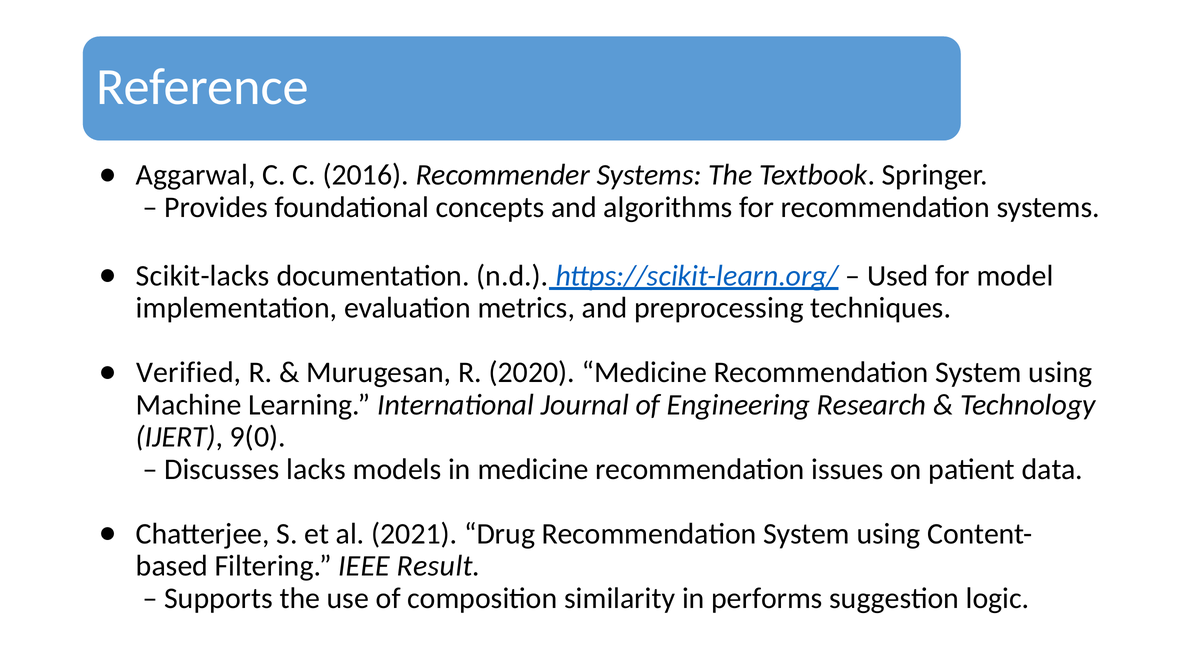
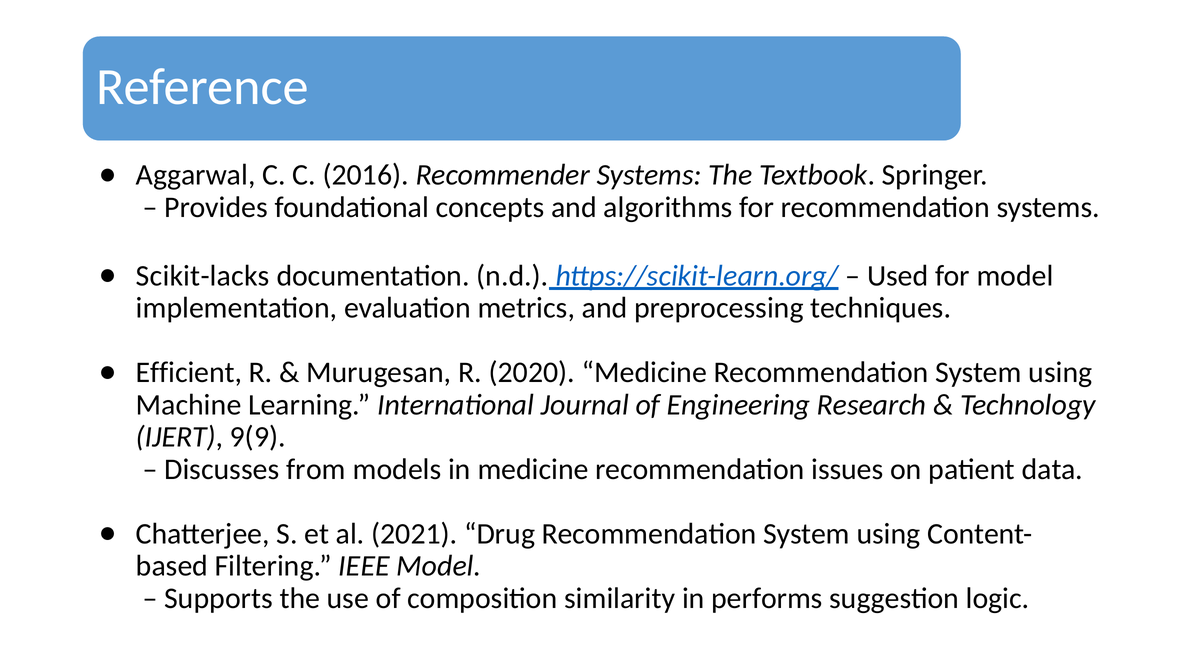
Verified: Verified -> Efficient (189, 373)
9(0: 9(0 -> 9(9 (258, 437)
lacks: lacks -> from (316, 469)
IEEE Result: Result -> Model (439, 566)
